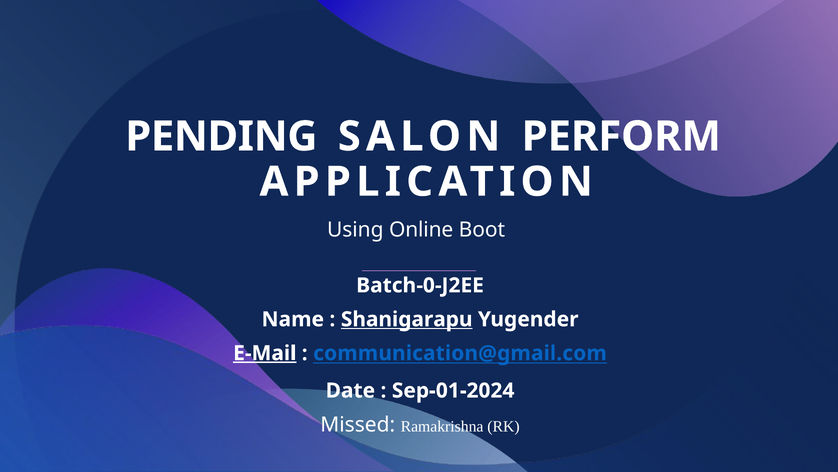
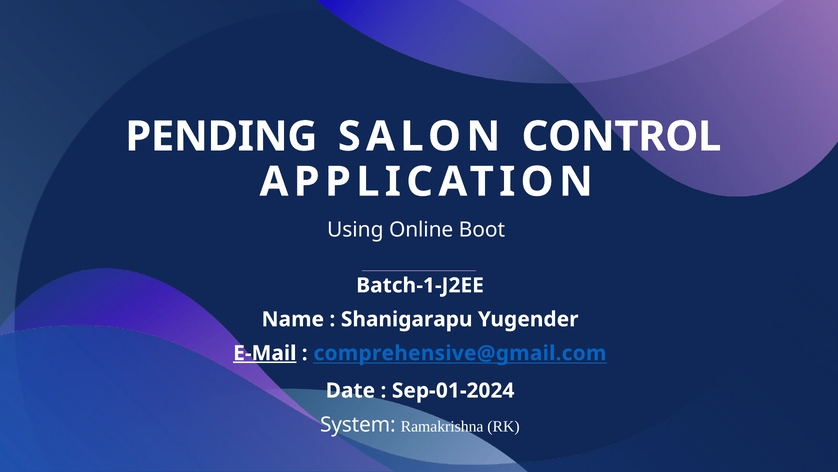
PERFORM: PERFORM -> CONTROL (621, 136)
Batch-0-J2EE: Batch-0-J2EE -> Batch-1-J2EE (420, 285)
Shanigarapu underline: present -> none (407, 319)
communication@gmail.com: communication@gmail.com -> comprehensive@gmail.com (460, 353)
Missed: Missed -> System (358, 424)
